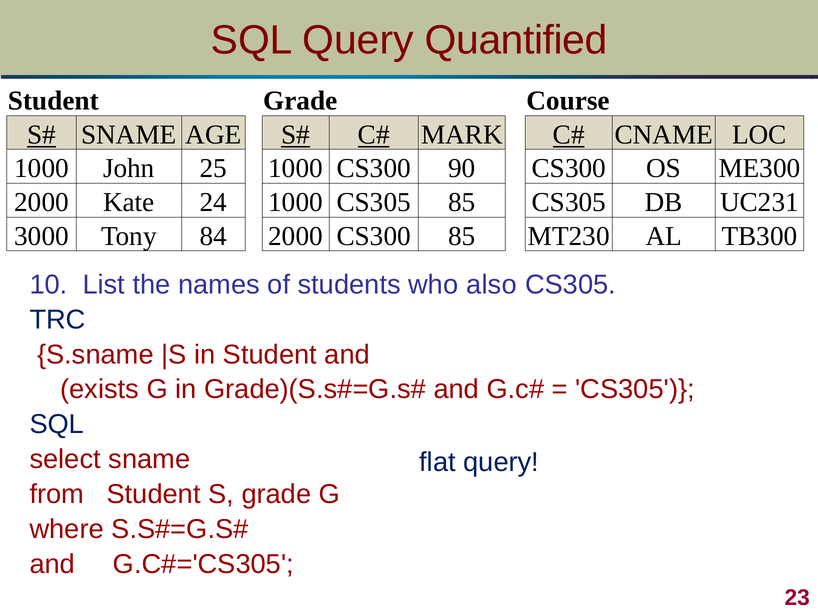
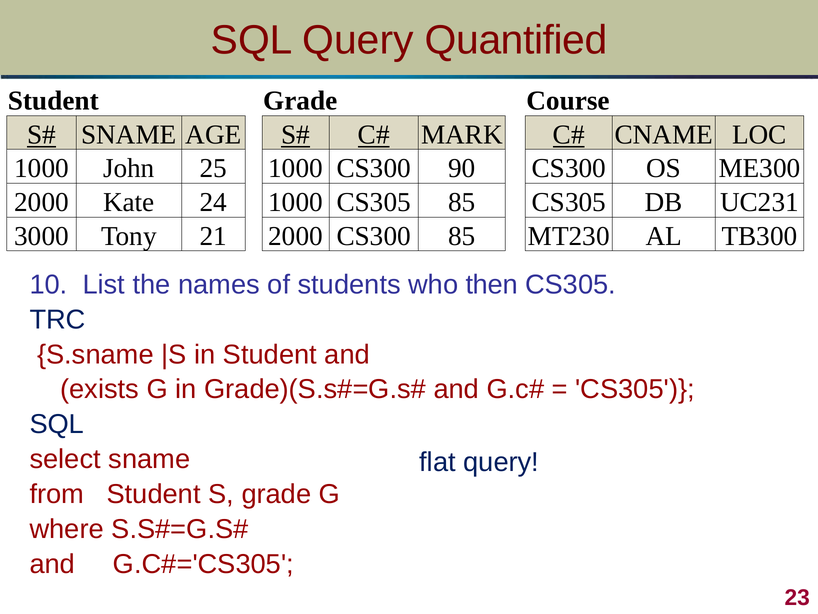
84: 84 -> 21 (213, 236)
also: also -> then (492, 285)
